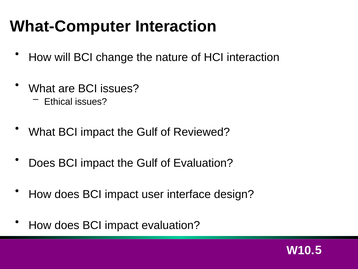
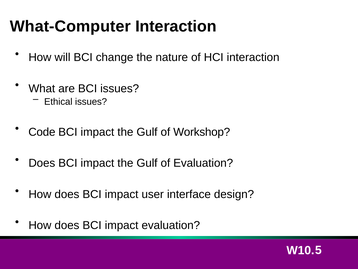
What: What -> Code (42, 132)
Reviewed: Reviewed -> Workshop (202, 132)
